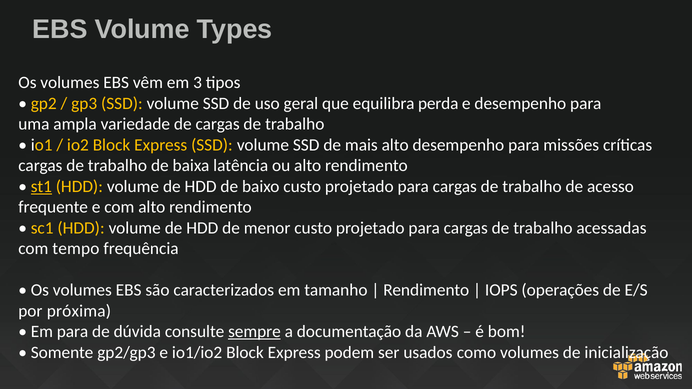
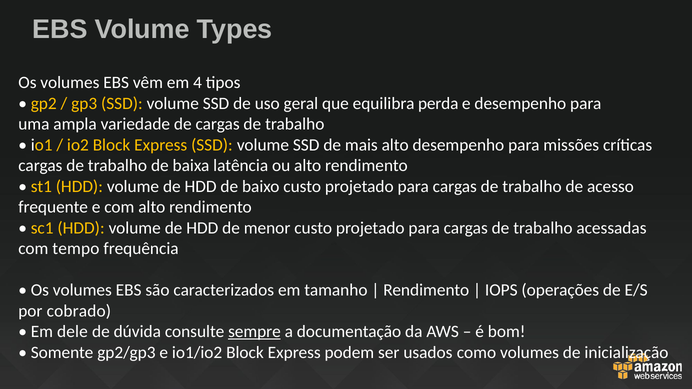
3: 3 -> 4 (198, 83)
st1 underline: present -> none (41, 187)
próxima: próxima -> cobrado (79, 311)
Em para: para -> dele (72, 332)
